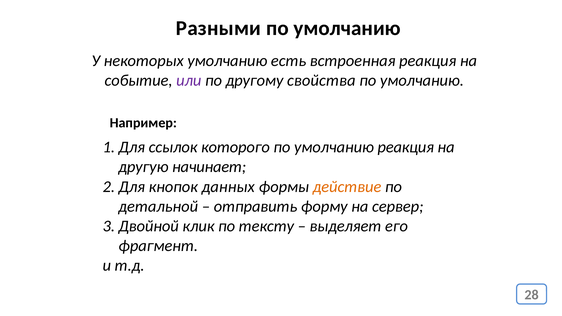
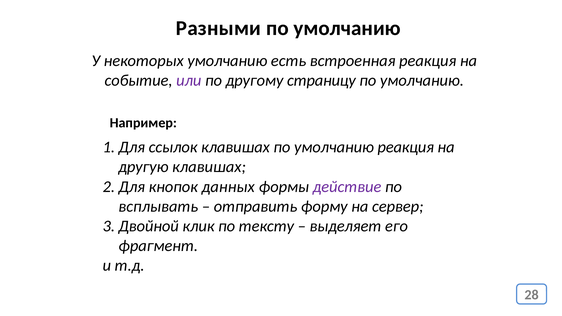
свойства: свойства -> страницу (321, 80)
ссылок которого: которого -> клавишах (235, 147)
другую начинает: начинает -> клавишах (209, 167)
действие colour: orange -> purple (347, 187)
детальной: детальной -> всплывать (158, 206)
